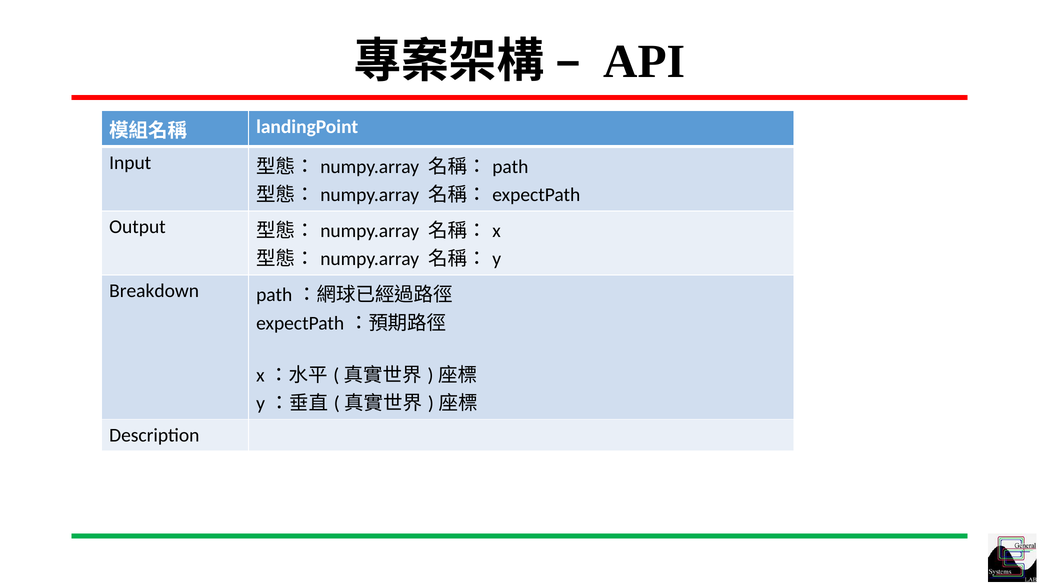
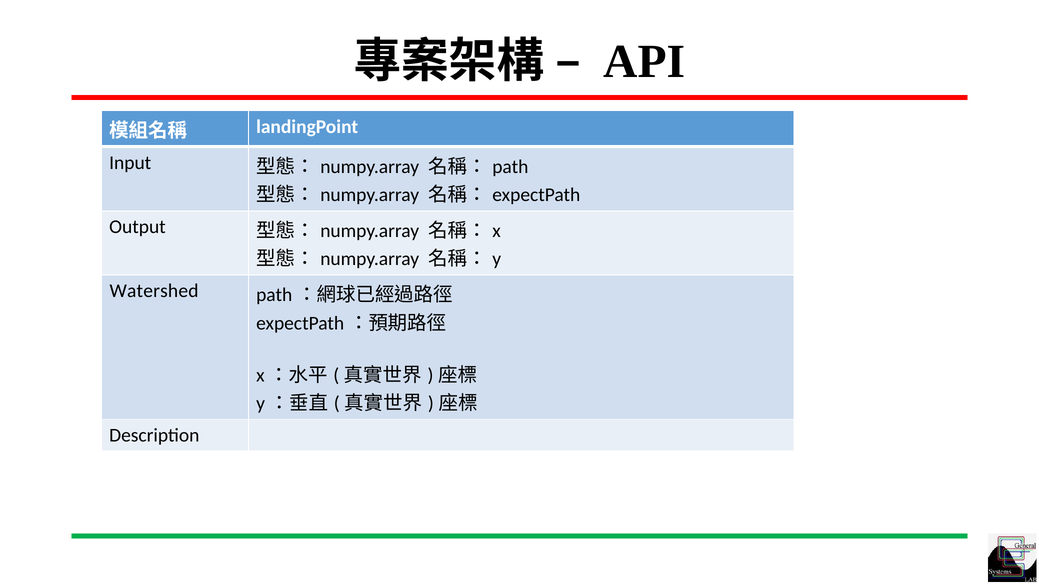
Breakdown: Breakdown -> Watershed (154, 291)
